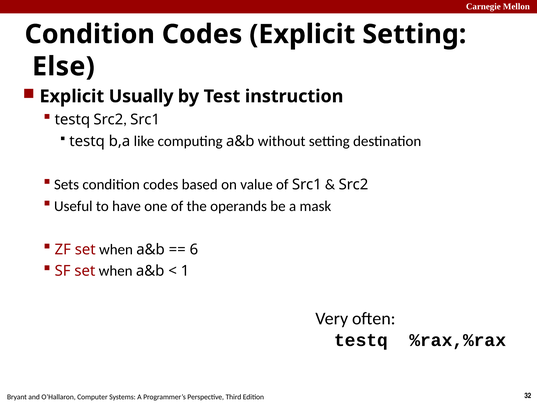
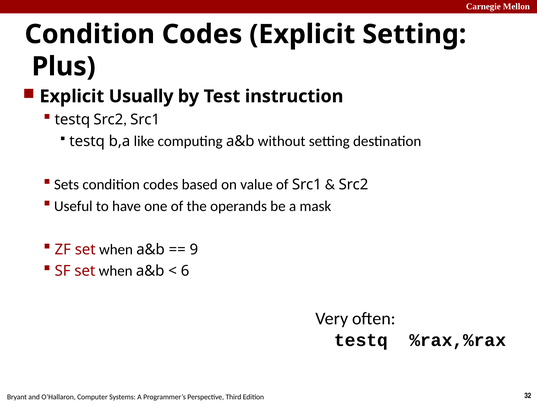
Else: Else -> Plus (64, 66)
6: 6 -> 9 (194, 249)
1: 1 -> 6 (185, 271)
